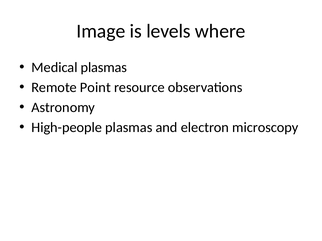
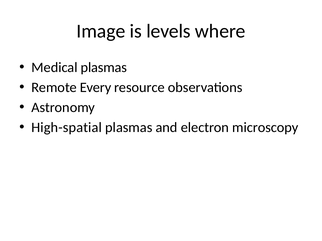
Point: Point -> Every (96, 88)
High-people: High-people -> High-spatial (67, 128)
